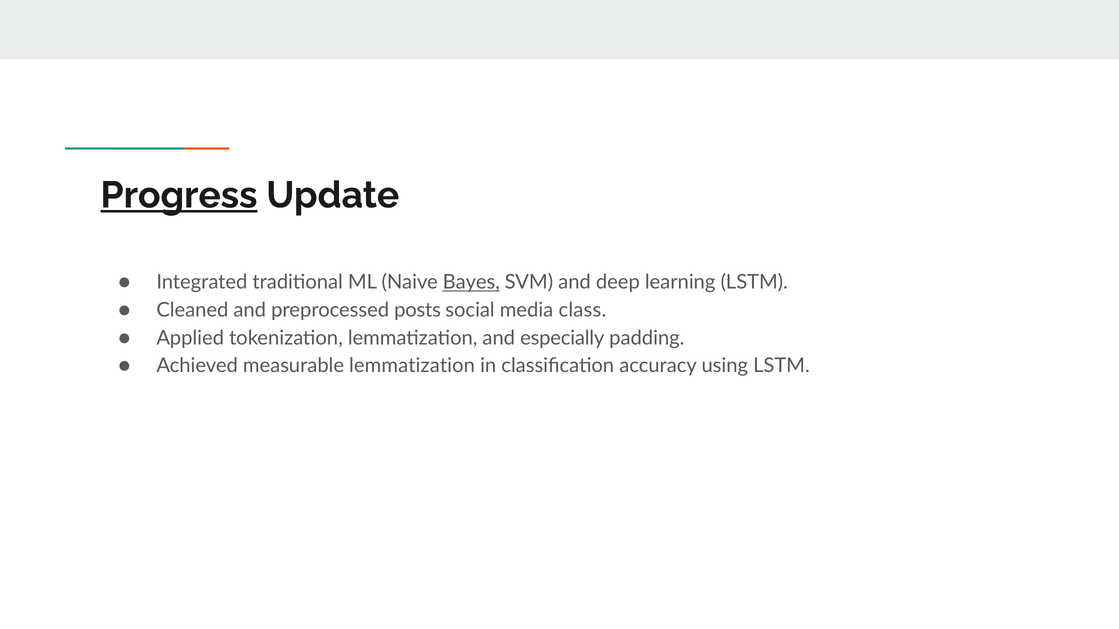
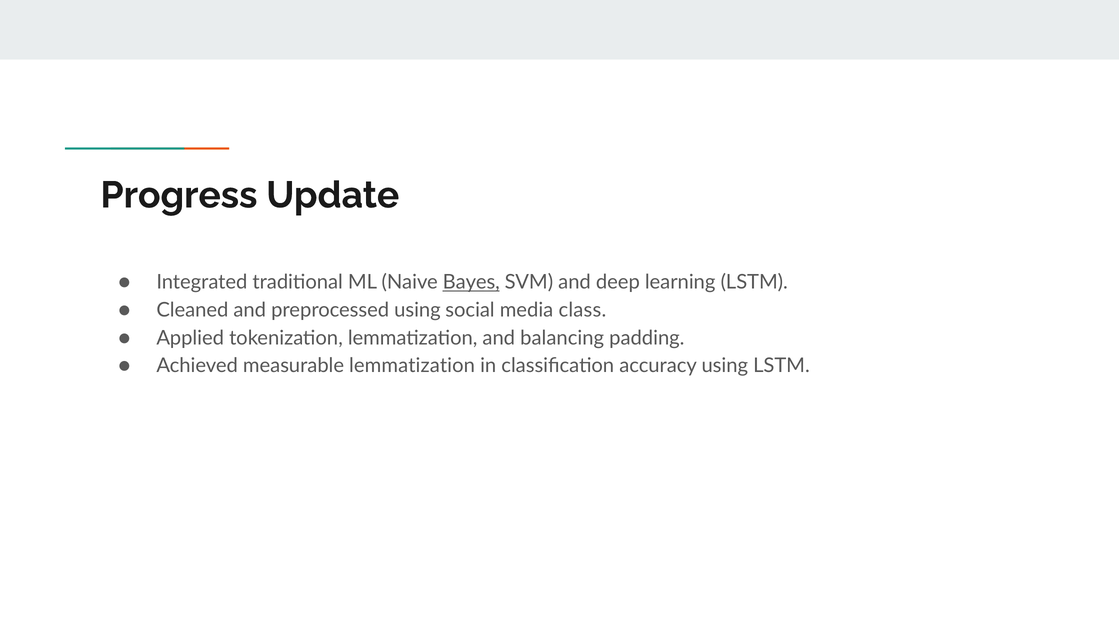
Progress underline: present -> none (179, 195)
preprocessed posts: posts -> using (417, 310)
especially: especially -> balancing (562, 338)
